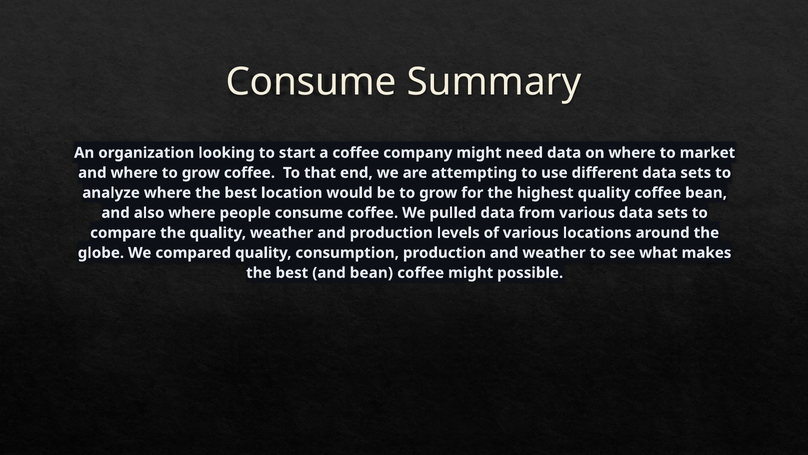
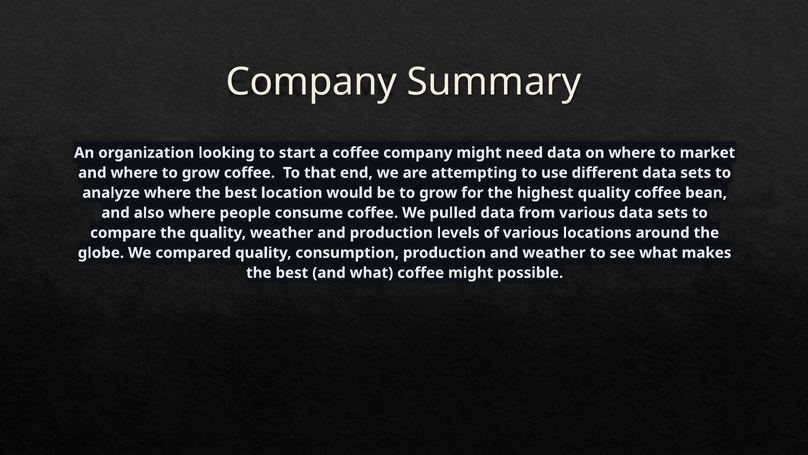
Consume: Consume -> Company (311, 82)
and bean: bean -> what (371, 273)
